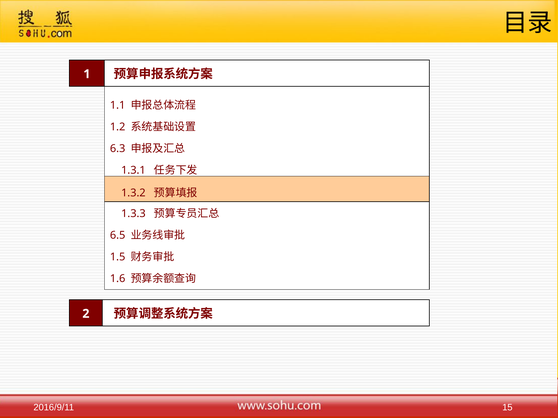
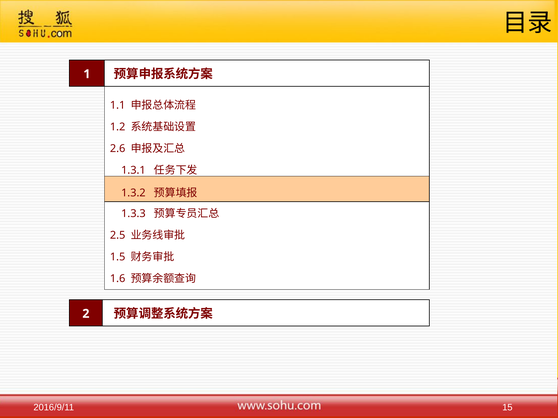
6.3: 6.3 -> 2.6 (118, 149)
6.5: 6.5 -> 2.5 (118, 235)
